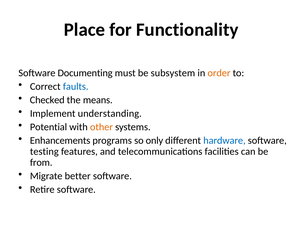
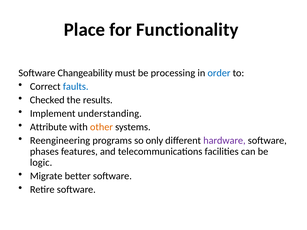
Documenting: Documenting -> Changeability (85, 73)
subsystem: subsystem -> processing (173, 73)
order colour: orange -> blue (219, 73)
means: means -> results (98, 100)
Potential: Potential -> Attribute (49, 127)
Enhancements: Enhancements -> Reengineering (60, 141)
hardware colour: blue -> purple (224, 141)
testing: testing -> phases (44, 152)
from: from -> logic (41, 163)
